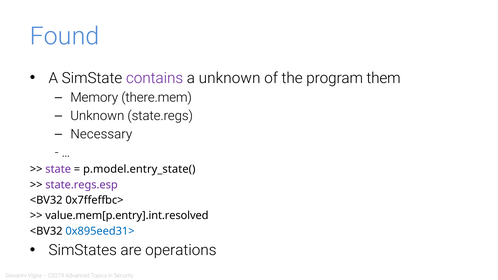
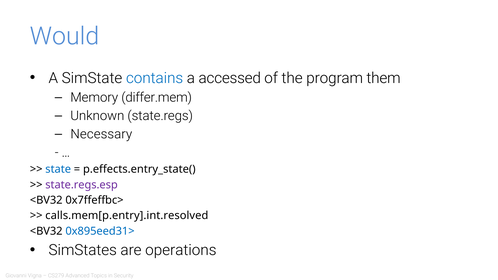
Found: Found -> Would (65, 36)
contains colour: purple -> blue (155, 78)
a unknown: unknown -> accessed (230, 78)
there.mem: there.mem -> differ.mem (157, 98)
state colour: purple -> blue (58, 169)
p.model.entry_state(: p.model.entry_state( -> p.effects.entry_state( (139, 169)
value.mem[p.entry].int.resolved: value.mem[p.entry].int.resolved -> calls.mem[p.entry].int.resolved (127, 216)
